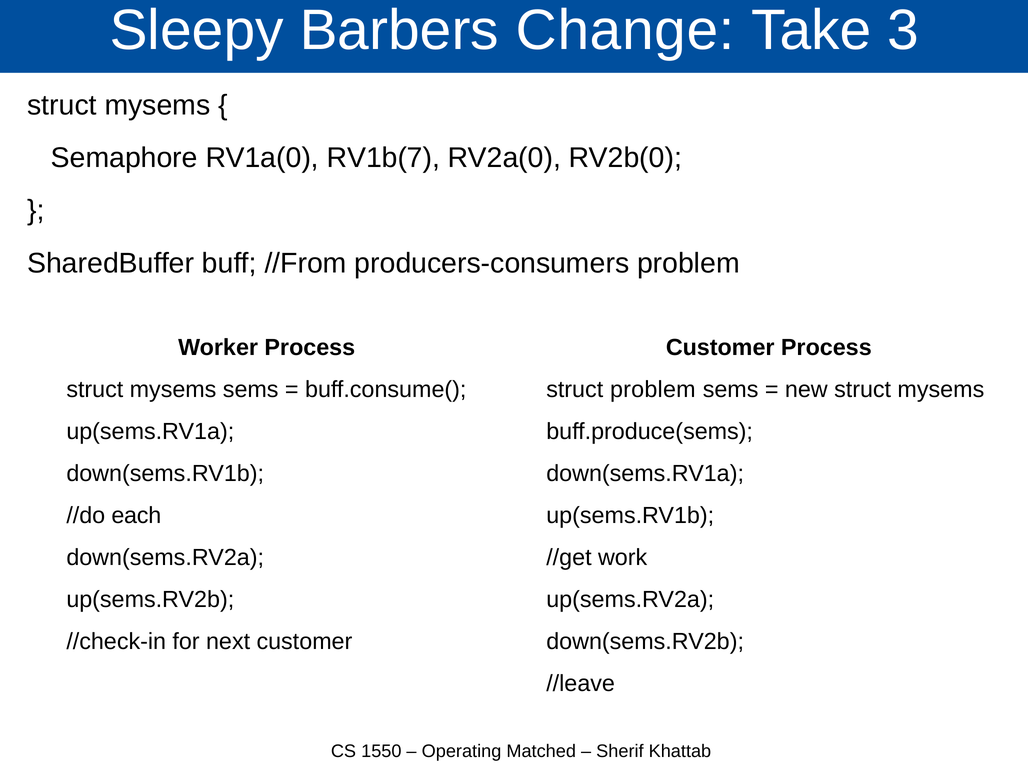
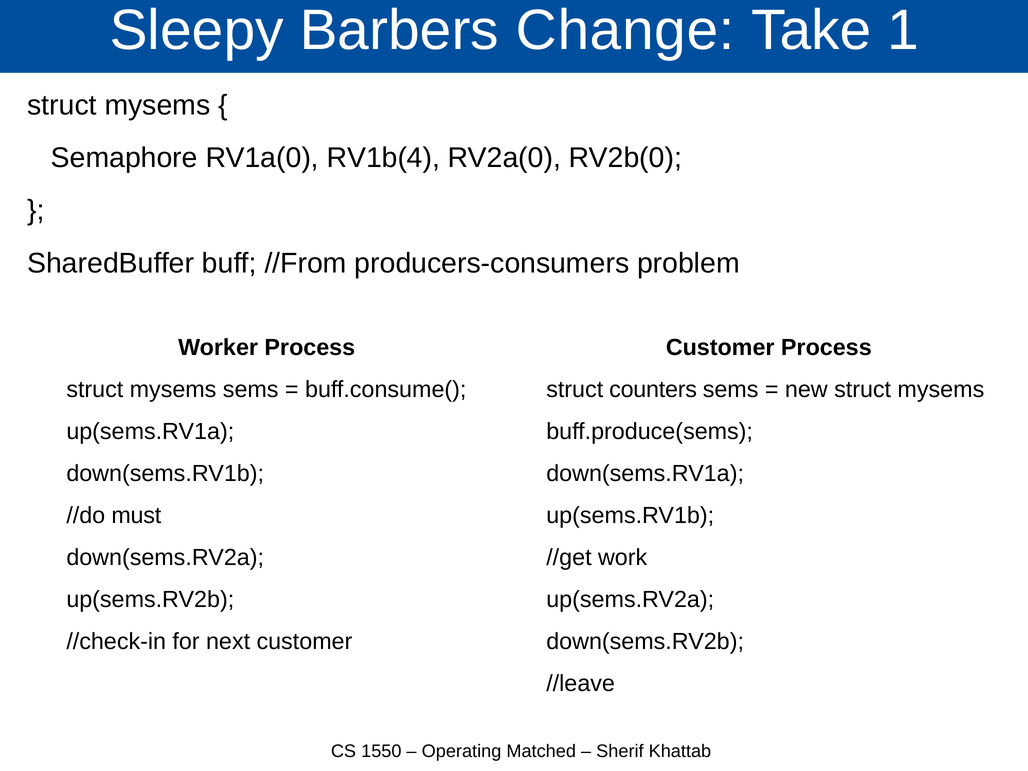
3: 3 -> 1 (903, 31)
RV1b(7: RV1b(7 -> RV1b(4 (383, 158)
struct problem: problem -> counters (653, 390)
each: each -> must (136, 515)
